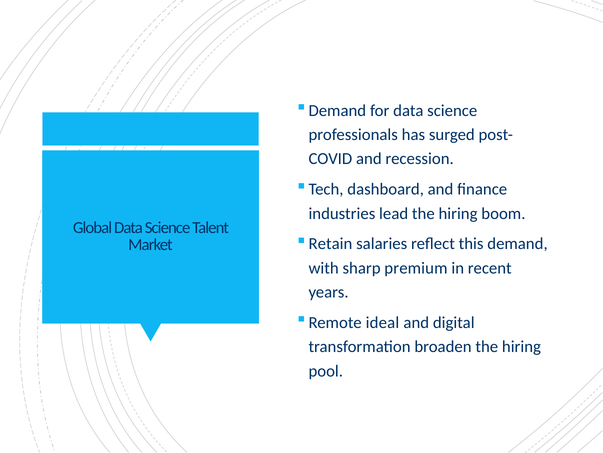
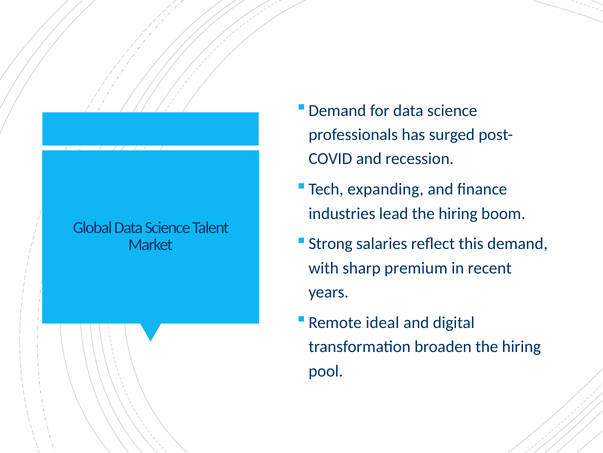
dashboard: dashboard -> expanding (386, 189)
Retain: Retain -> Strong (331, 244)
